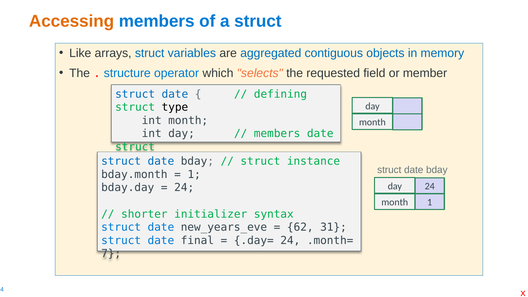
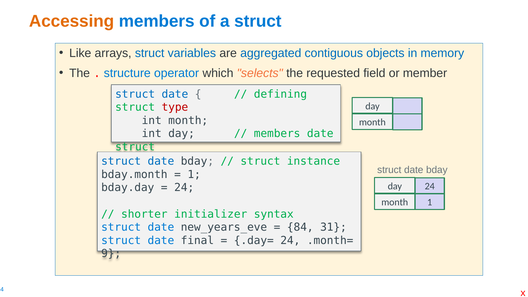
type colour: black -> red (175, 107)
62: 62 -> 84 (300, 227)
7: 7 -> 9 (111, 254)
